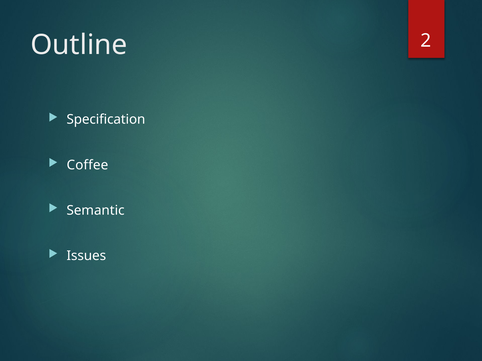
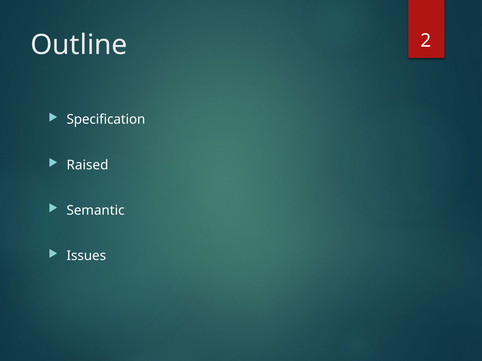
Coffee: Coffee -> Raised (87, 165)
